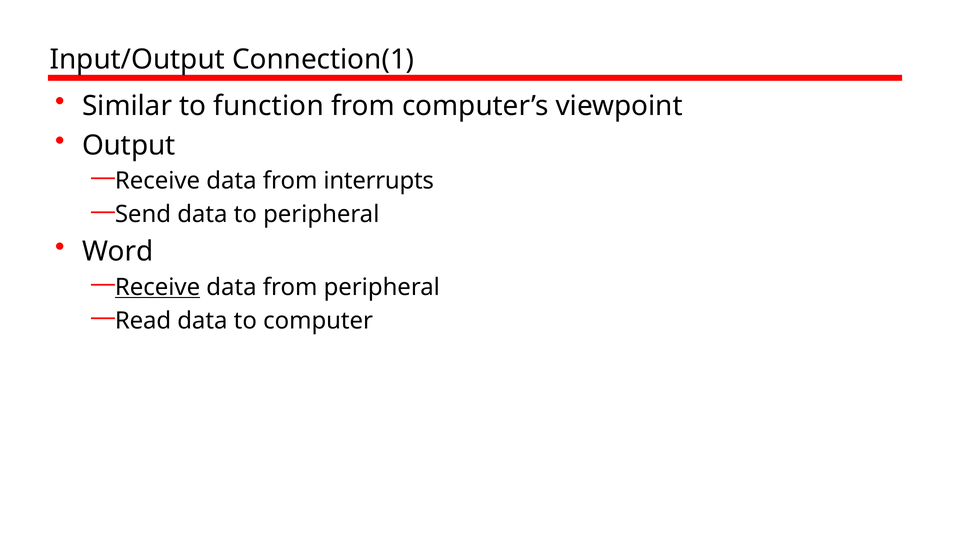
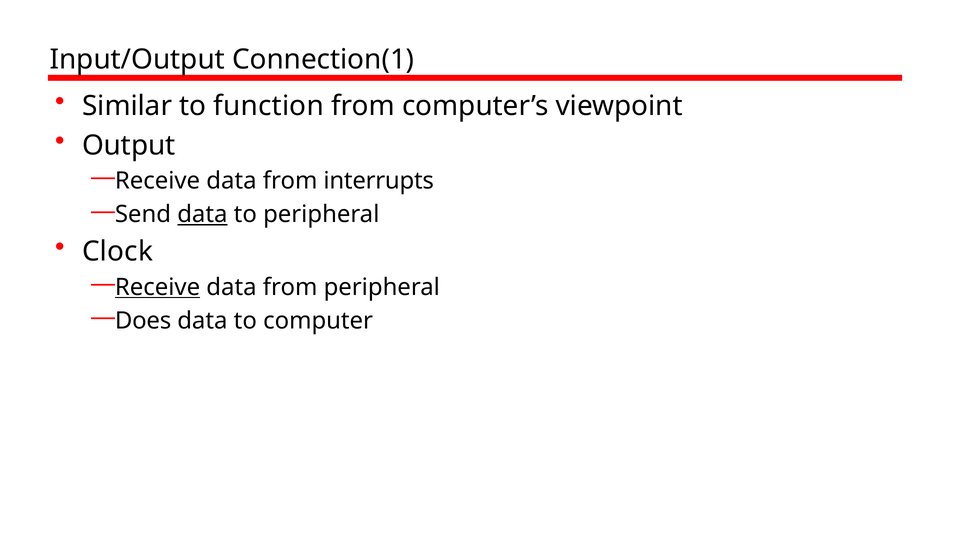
data underline: none -> present (202, 214)
Word: Word -> Clock (118, 251)
Read: Read -> Does (143, 321)
